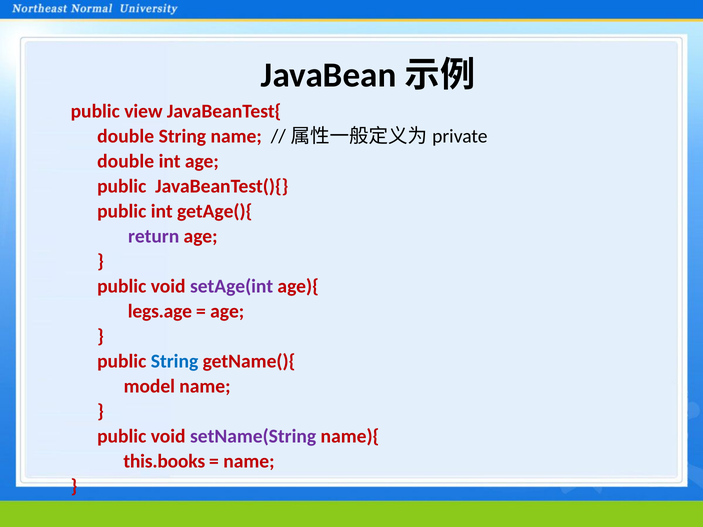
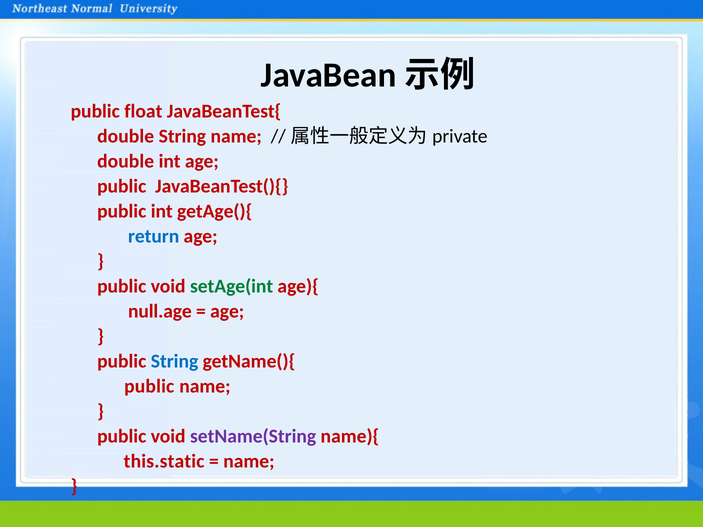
view: view -> float (143, 111)
return colour: purple -> blue (154, 236)
setAge(int colour: purple -> green (232, 286)
legs.age: legs.age -> null.age (160, 311)
model: model -> public (149, 386)
this.books: this.books -> this.static (164, 461)
